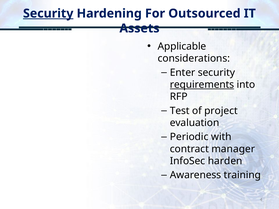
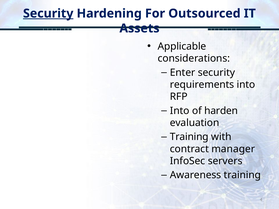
requirements underline: present -> none (202, 85)
Test: Test -> Into (180, 111)
project: project -> harden (221, 111)
Periodic: Periodic -> Training (189, 137)
harden: harden -> servers (225, 161)
